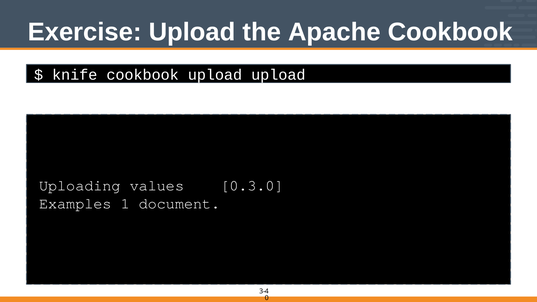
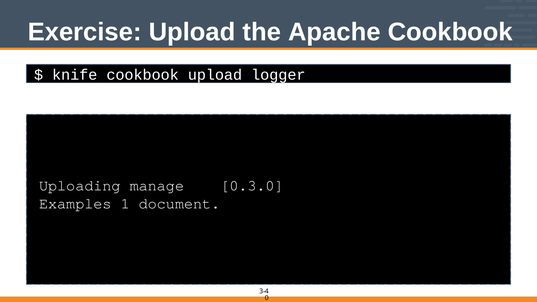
upload upload: upload -> logger (278, 75)
values: values -> manage (157, 185)
